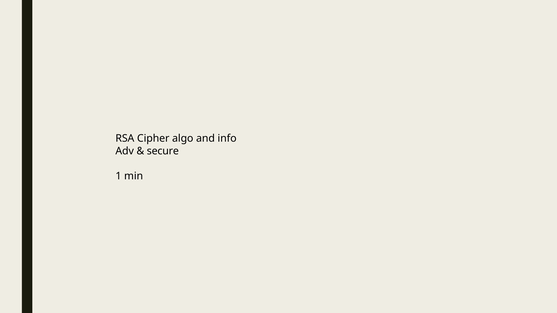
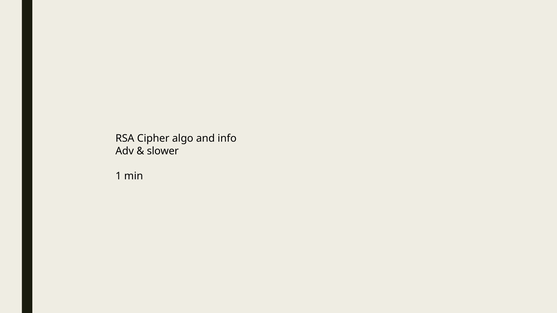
secure: secure -> slower (163, 151)
